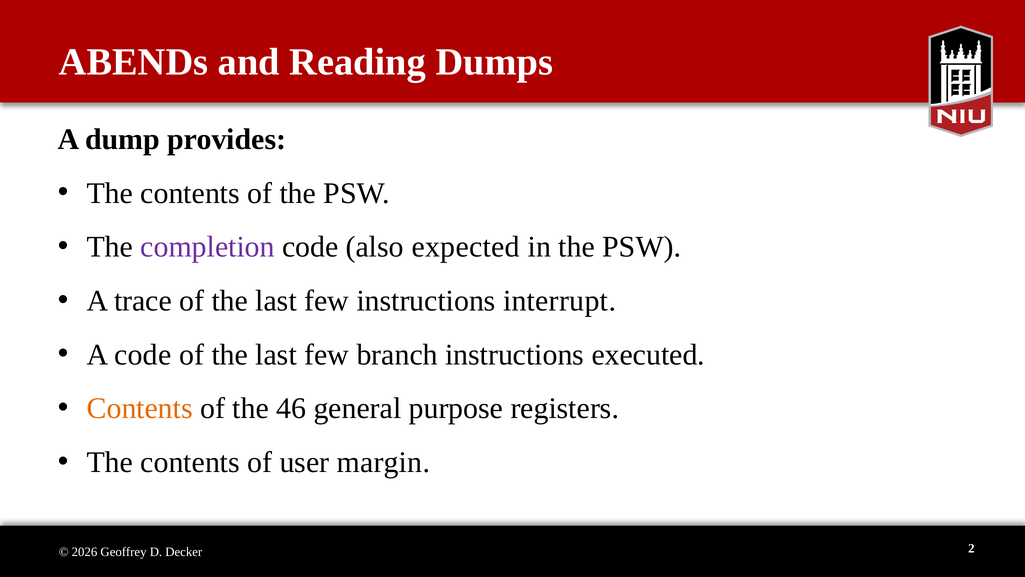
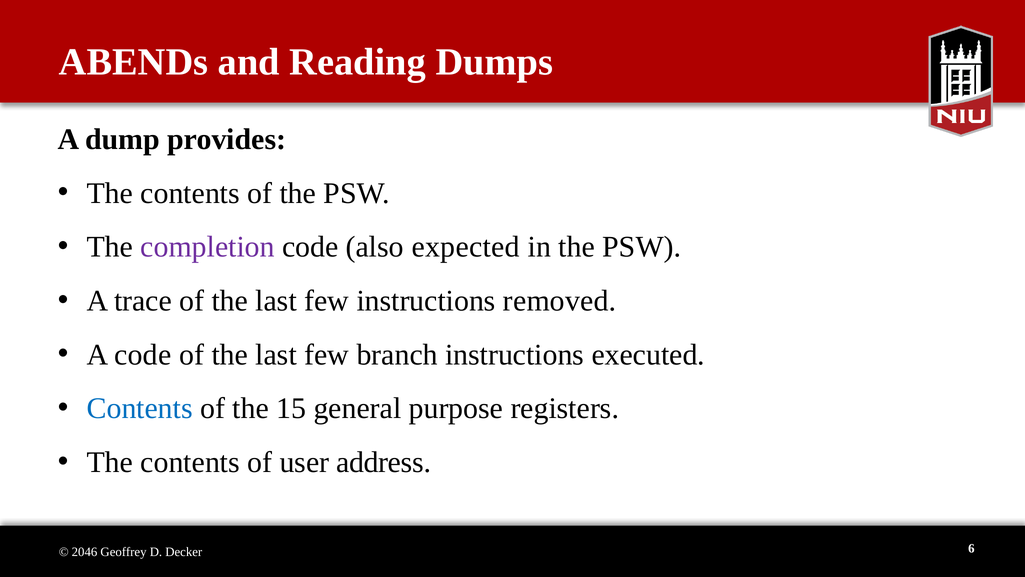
interrupt: interrupt -> removed (560, 301)
Contents colour: orange -> blue (140, 408)
46: 46 -> 15 (291, 408)
margin: margin -> address (384, 462)
2026: 2026 -> 2046 (85, 552)
2: 2 -> 6 (971, 548)
